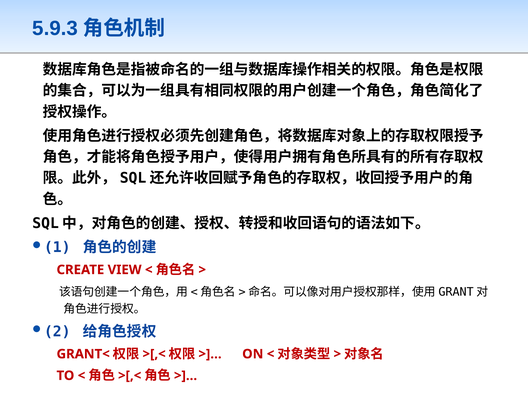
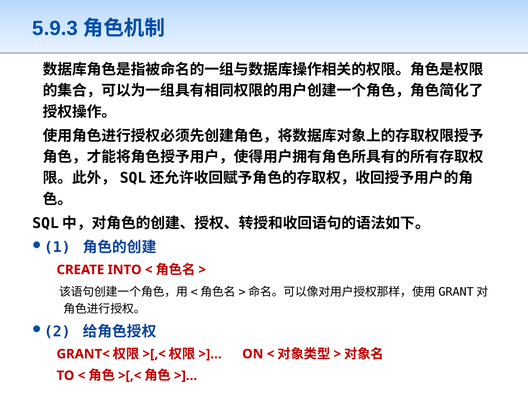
VIEW: VIEW -> INTO (125, 270)
